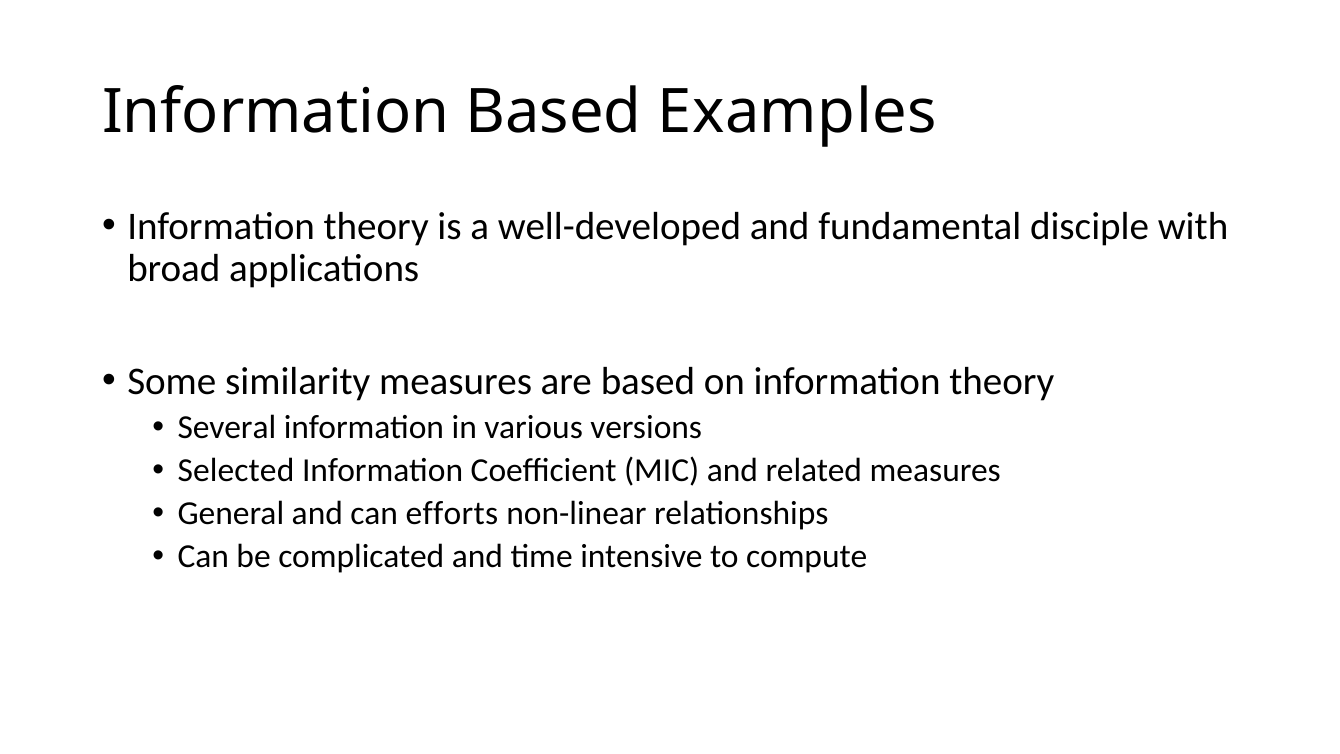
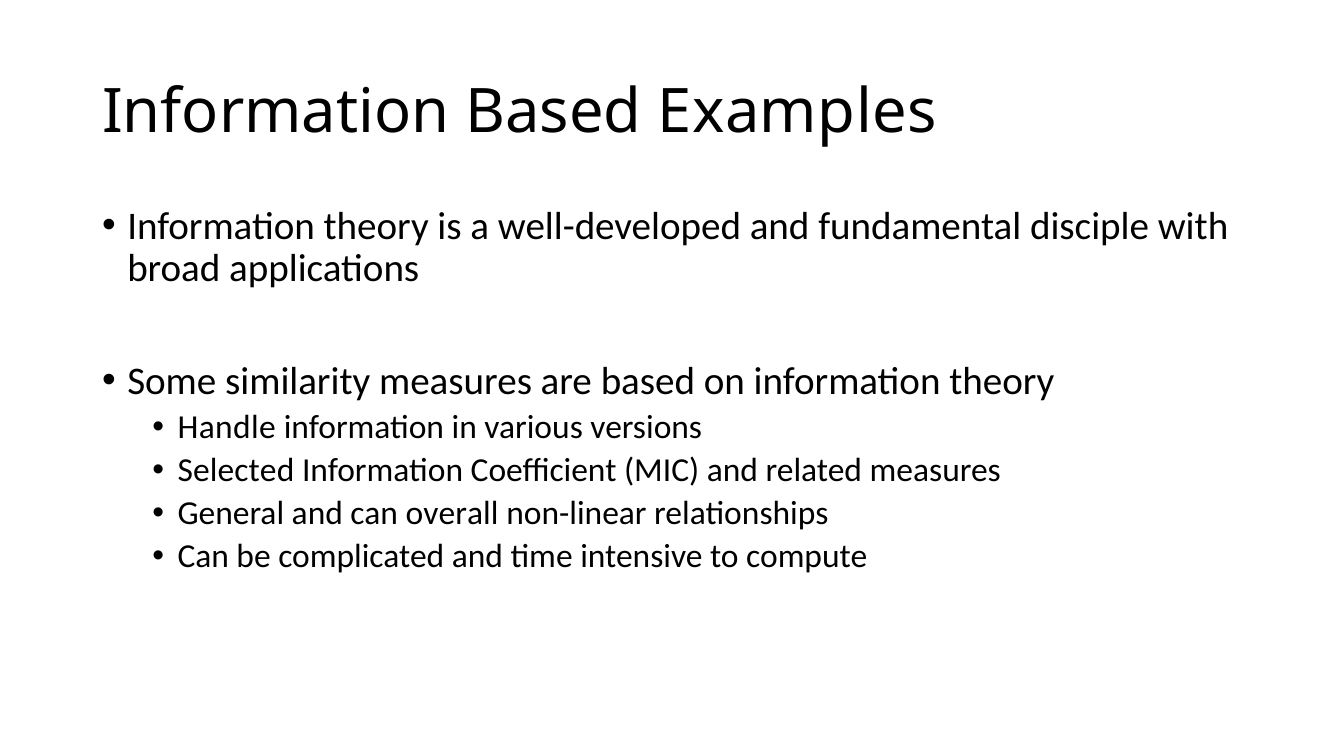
Several: Several -> Handle (227, 427)
efforts: efforts -> overall (452, 514)
